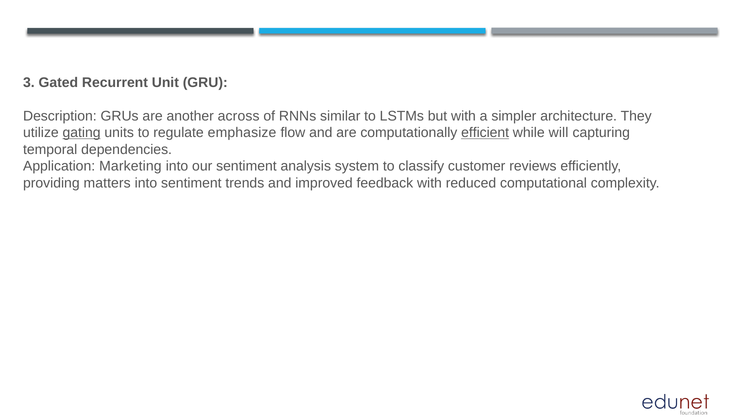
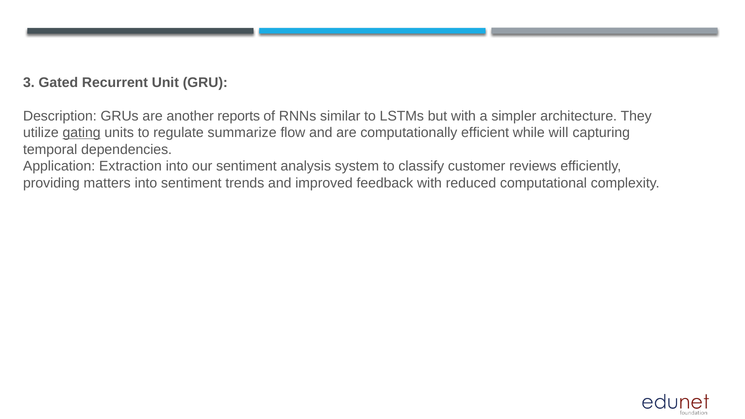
across: across -> reports (239, 116)
emphasize: emphasize -> summarize (242, 133)
efficient underline: present -> none (485, 133)
Marketing: Marketing -> Extraction (130, 166)
